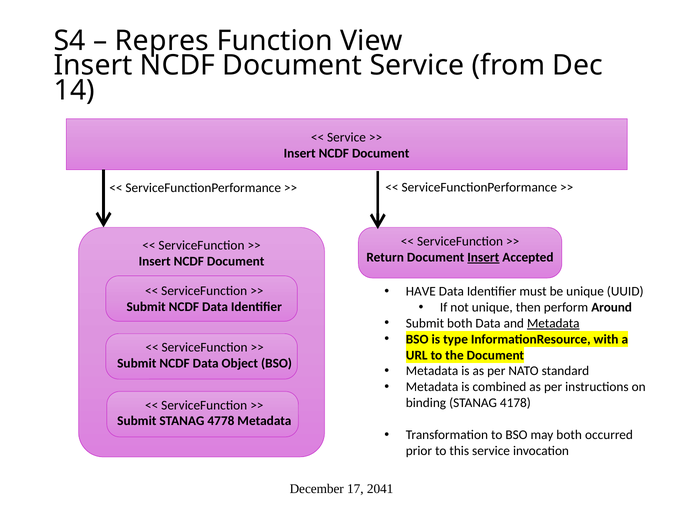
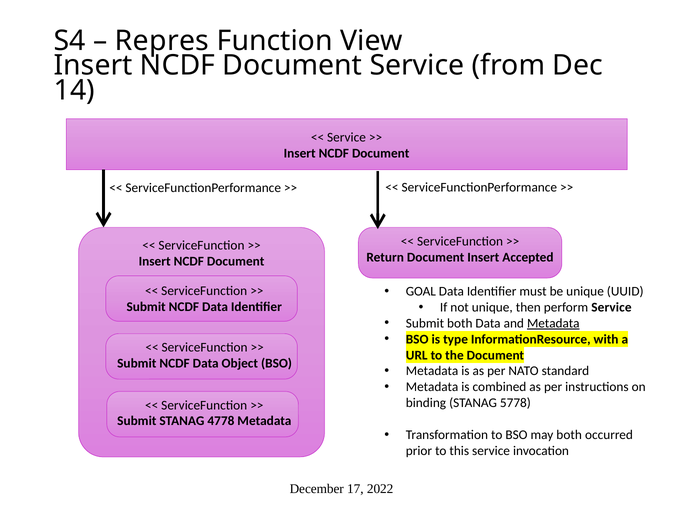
Insert underline: present -> none (483, 257)
HAVE: HAVE -> GOAL (421, 292)
perform Around: Around -> Service (611, 308)
4178: 4178 -> 5778 (515, 403)
2041: 2041 -> 2022 (380, 489)
